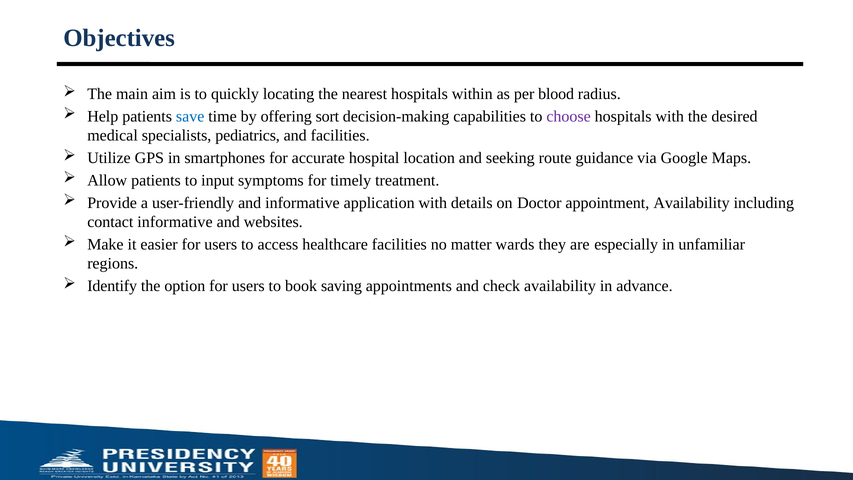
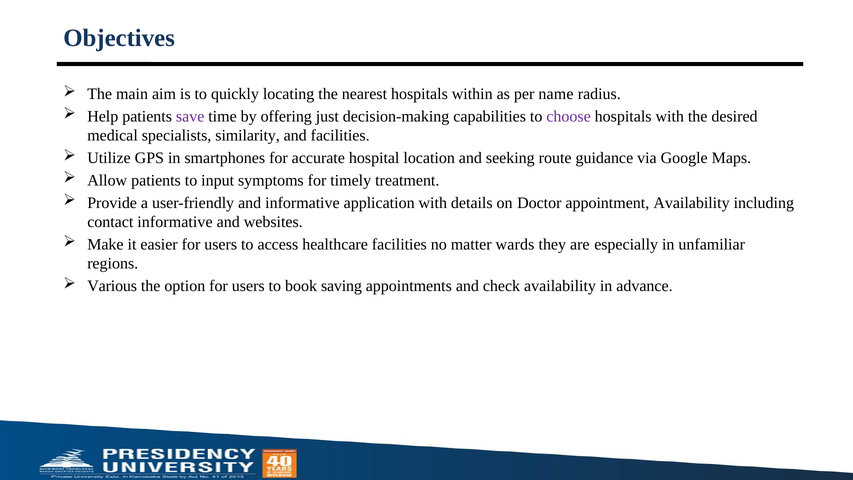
blood: blood -> name (556, 94)
save colour: blue -> purple (190, 116)
sort: sort -> just (327, 116)
pediatrics: pediatrics -> similarity (248, 135)
Identify: Identify -> Various (112, 286)
